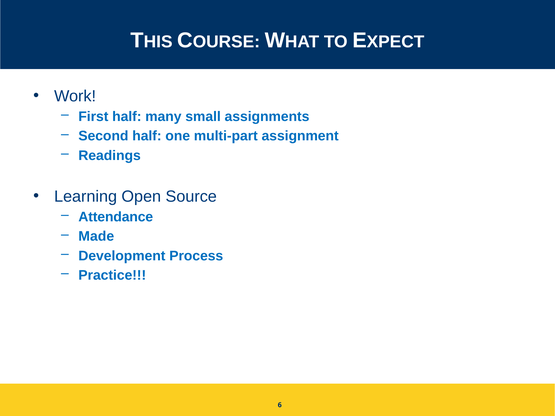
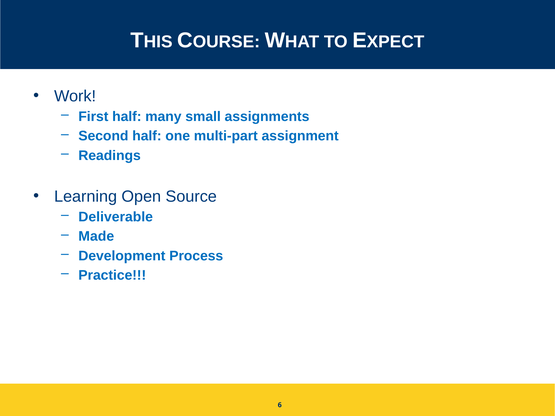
Attendance: Attendance -> Deliverable (116, 217)
